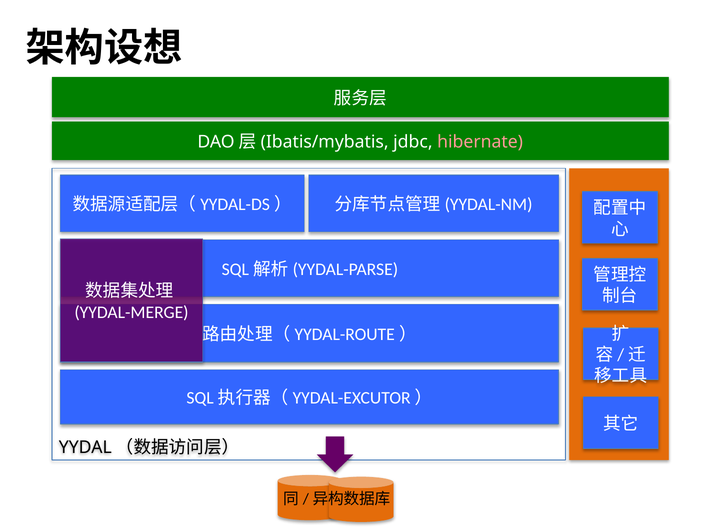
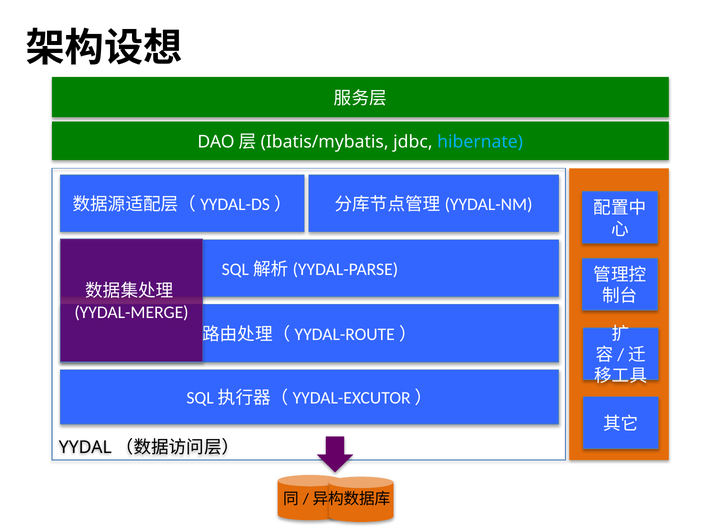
hibernate colour: pink -> light blue (480, 142)
